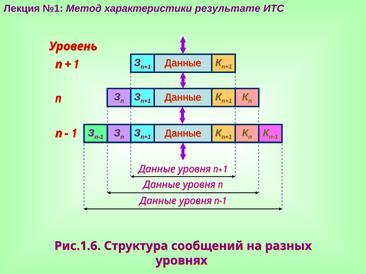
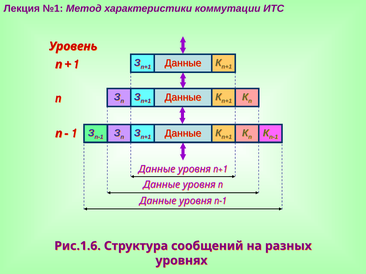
результате: результате -> коммутации (228, 9)
